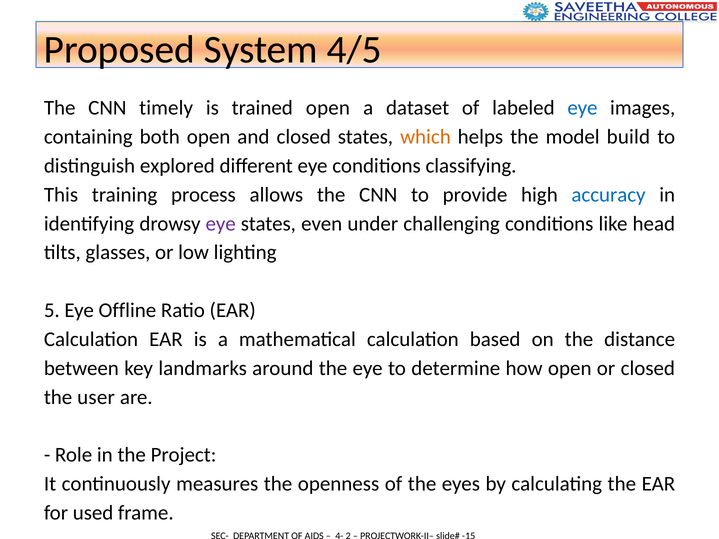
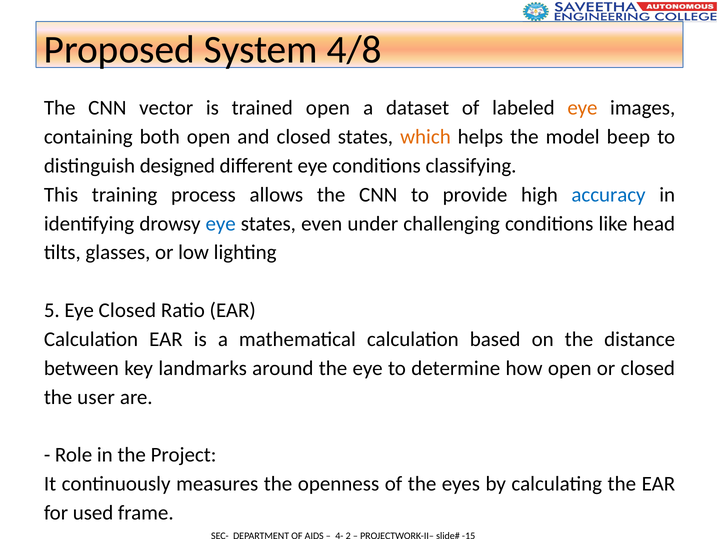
4/5: 4/5 -> 4/8 (354, 50)
timely: timely -> vector (166, 108)
eye colour: blue -> orange (582, 108)
build: build -> beep (628, 137)
explored: explored -> designed (177, 166)
eye colour: purple -> blue (221, 224)
Eye Offline: Offline -> Closed (127, 310)
